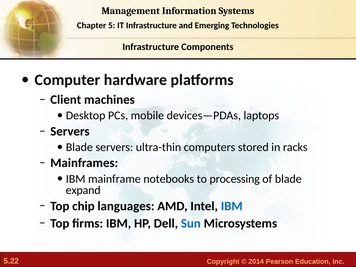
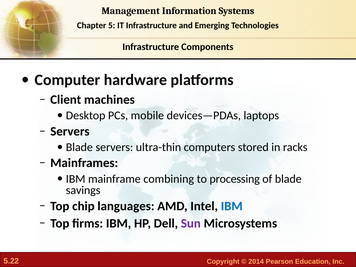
notebooks: notebooks -> combining (169, 179)
expand: expand -> savings (83, 190)
Sun colour: blue -> purple (191, 223)
